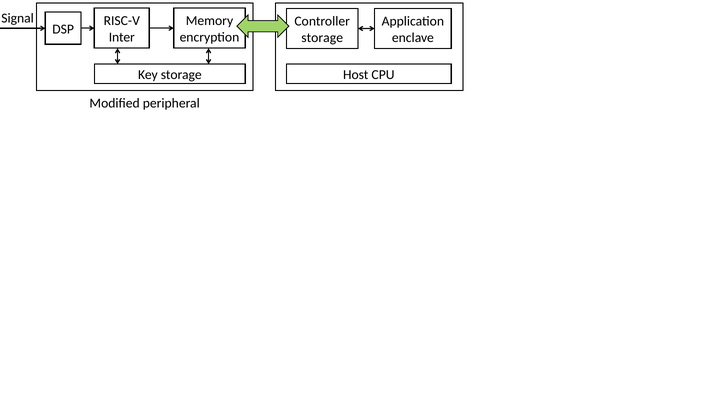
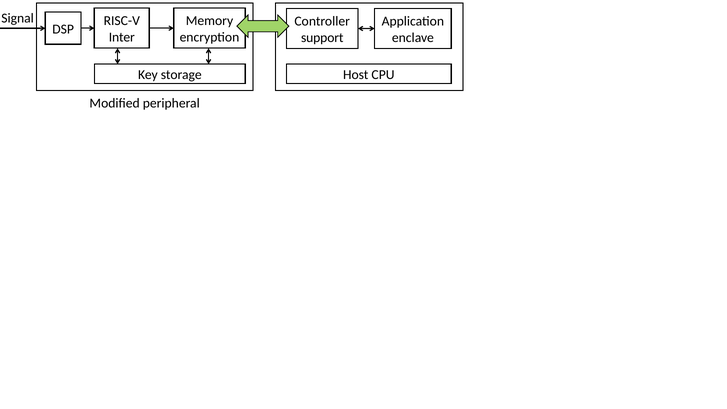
storage: storage -> support (322, 38)
